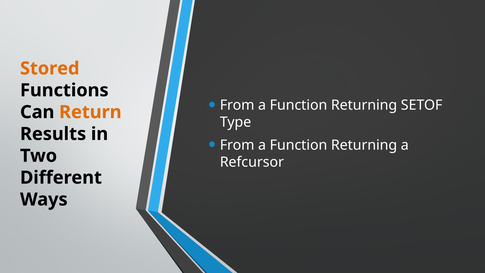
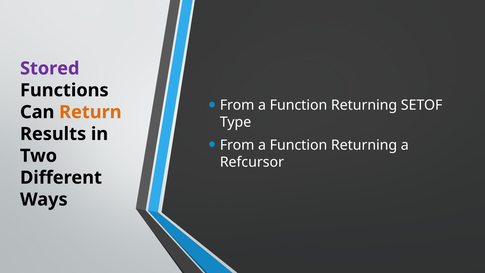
Stored colour: orange -> purple (50, 68)
